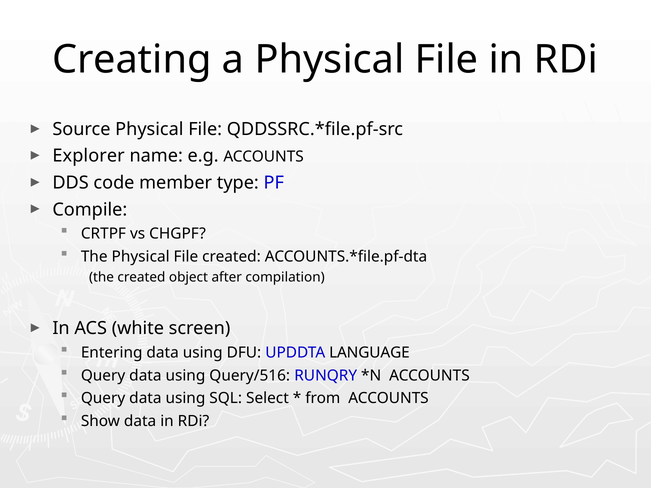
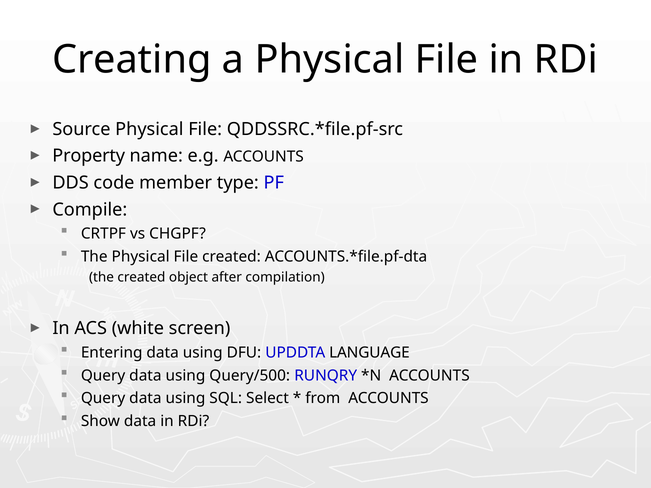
Explorer: Explorer -> Property (89, 156)
Query/516: Query/516 -> Query/500 (250, 376)
